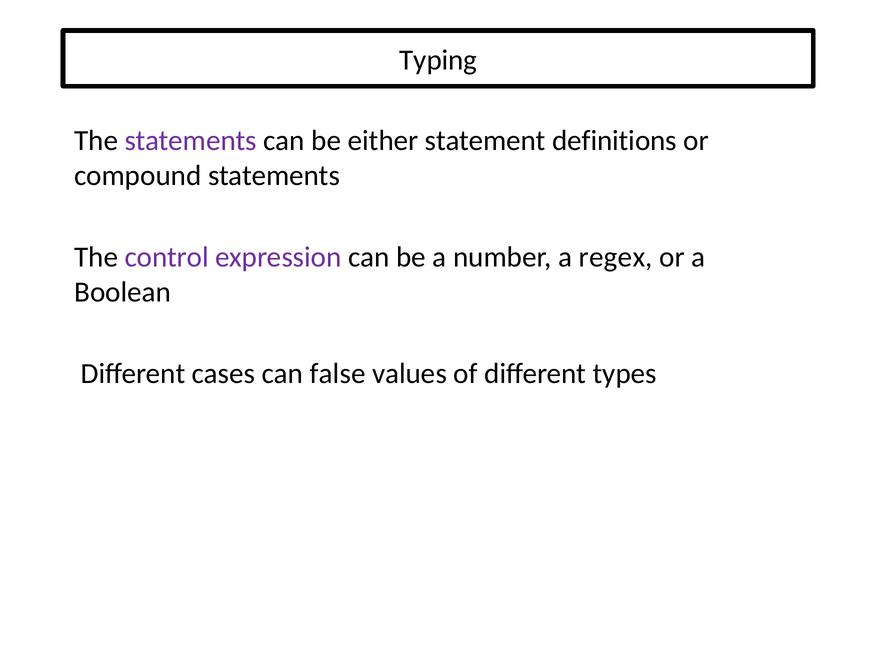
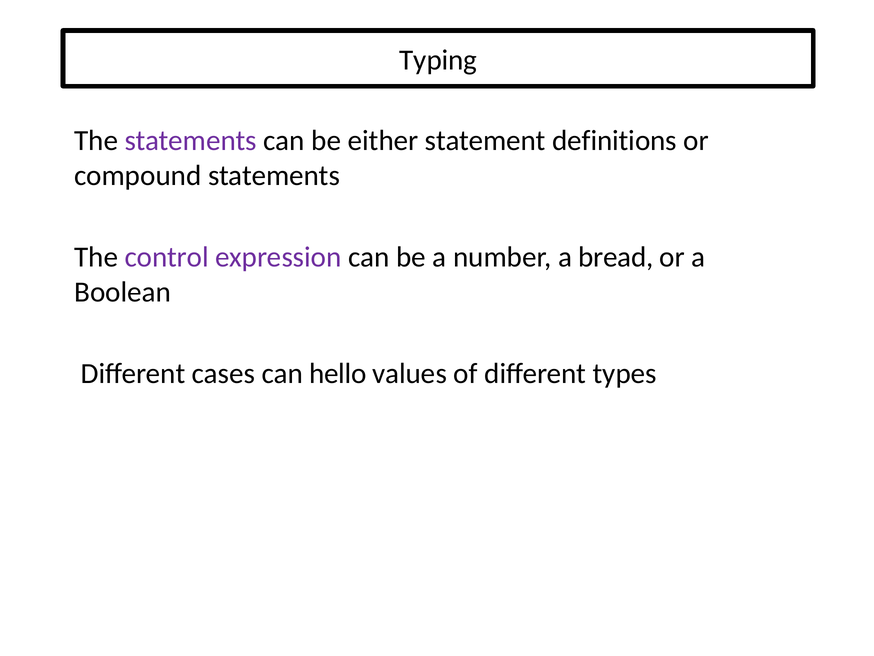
regex: regex -> bread (616, 257)
false: false -> hello (338, 373)
